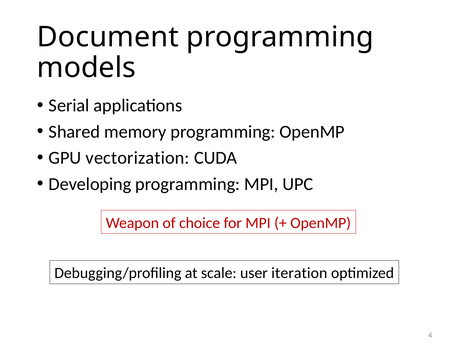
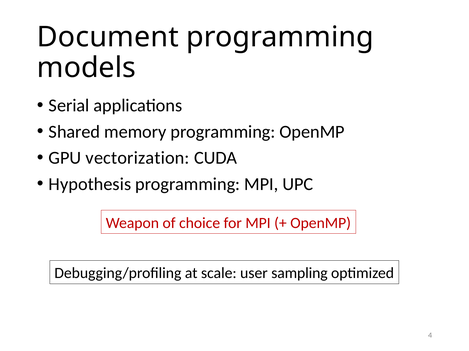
Developing: Developing -> Hypothesis (90, 184)
iteration: iteration -> sampling (299, 274)
